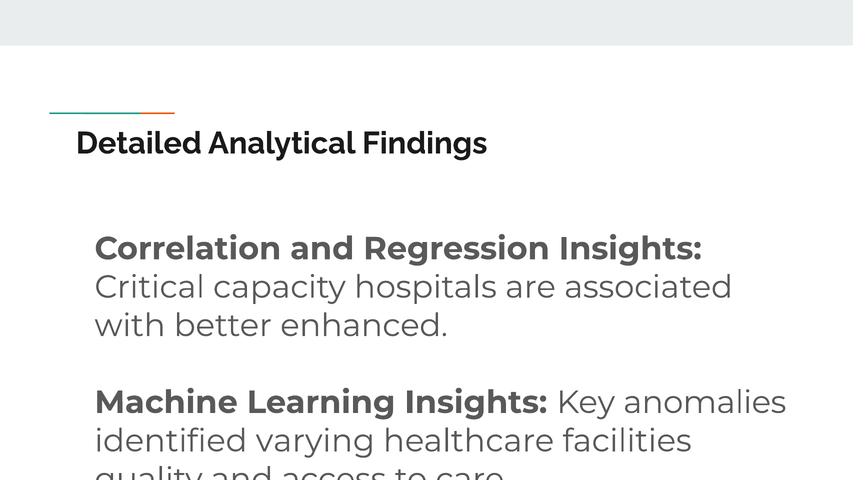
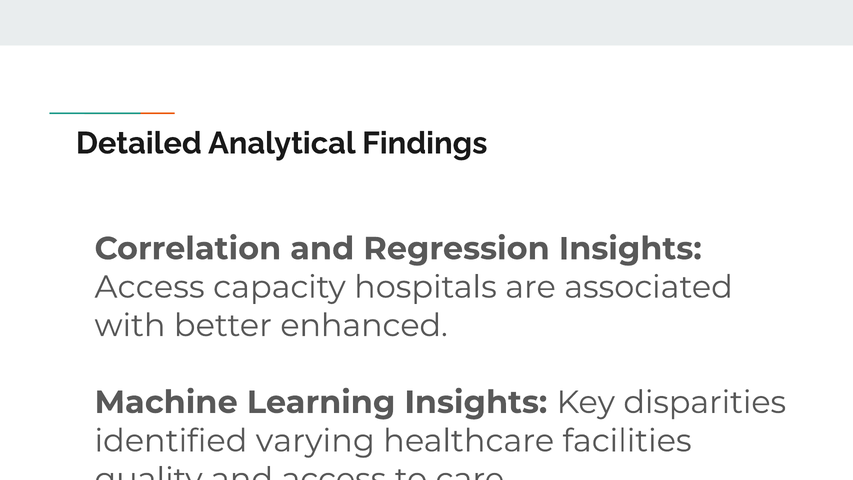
Critical: Critical -> Access (150, 287)
anomalies: anomalies -> disparities (705, 402)
